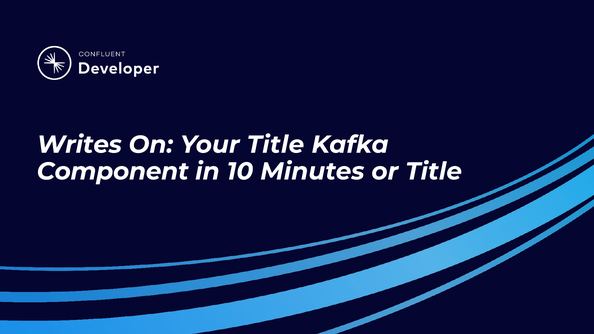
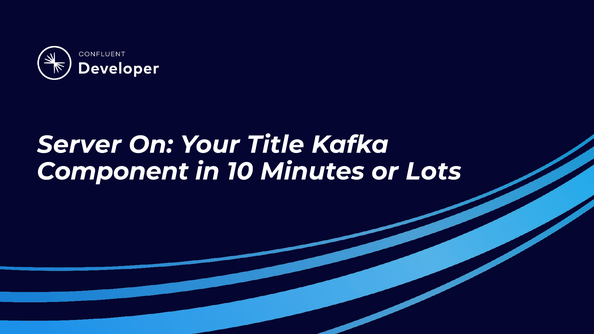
Writes: Writes -> Server (79, 145)
or Title: Title -> Lots (433, 171)
